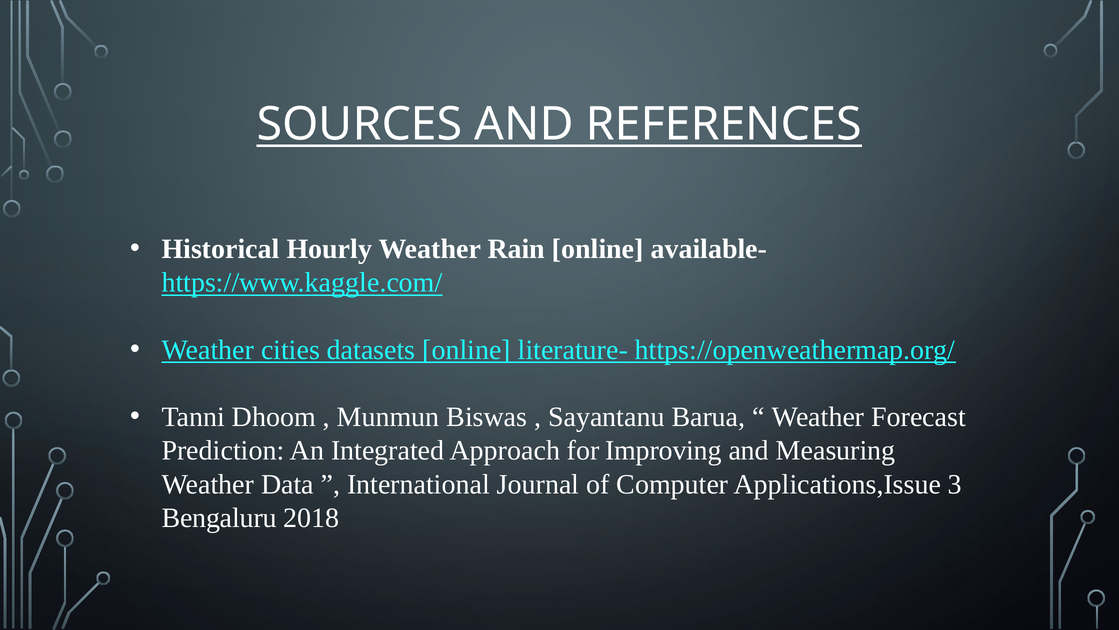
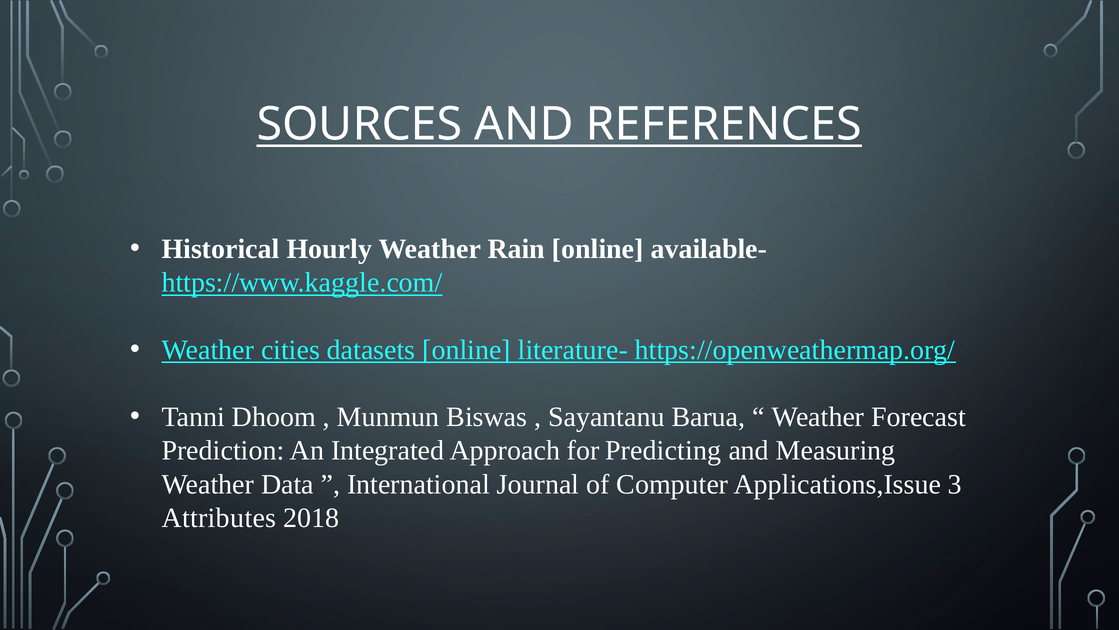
Improving: Improving -> Predicting (663, 450)
Bengaluru: Bengaluru -> Attributes (219, 517)
